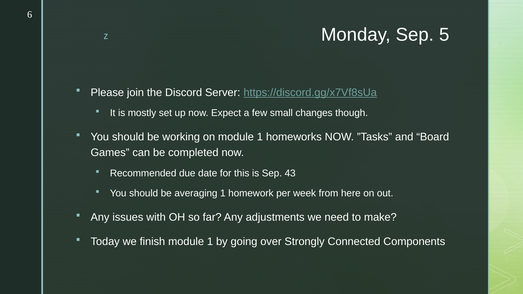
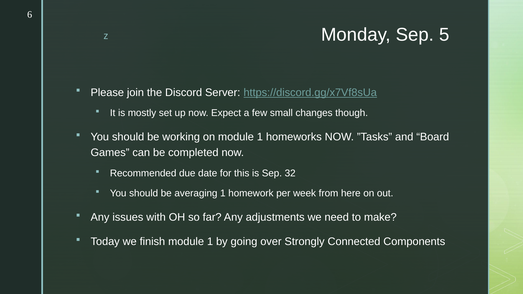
43: 43 -> 32 (290, 173)
